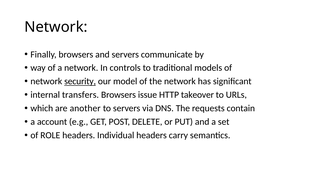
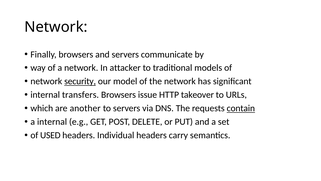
controls: controls -> attacker (125, 68)
contain underline: none -> present (241, 108)
a account: account -> internal (52, 122)
ROLE: ROLE -> USED (50, 135)
